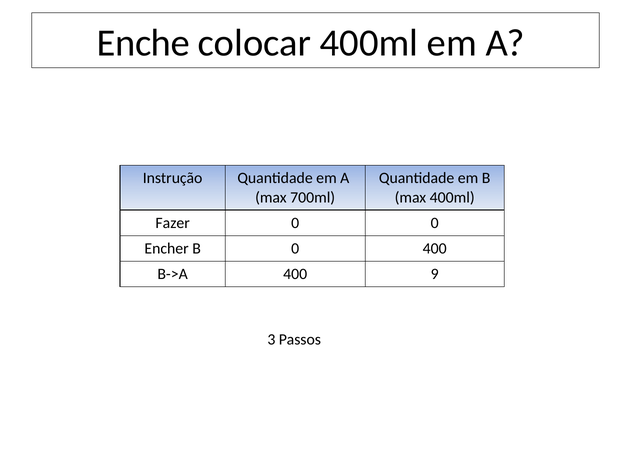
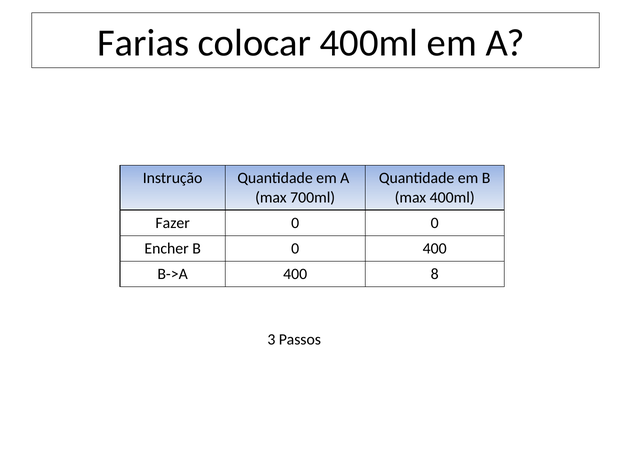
Enche: Enche -> Farias (143, 43)
9: 9 -> 8 (435, 274)
